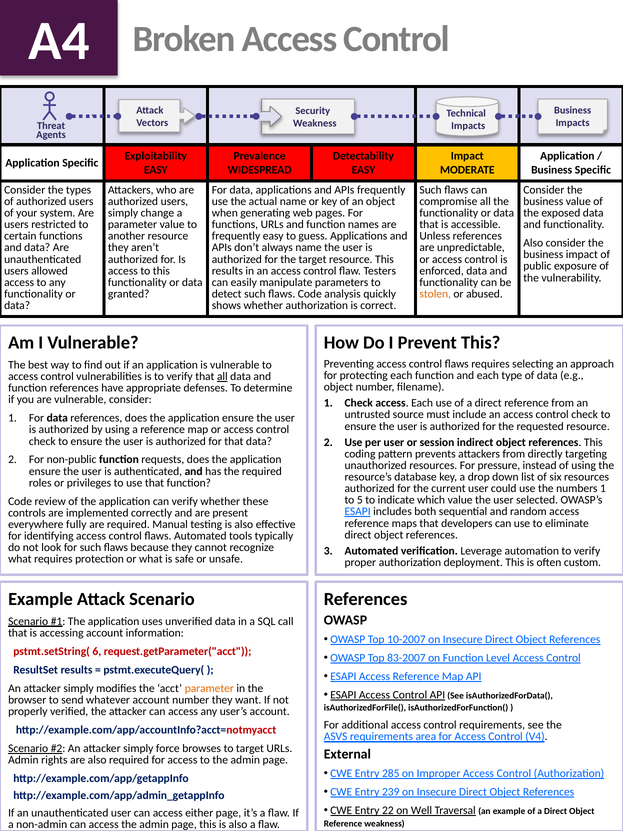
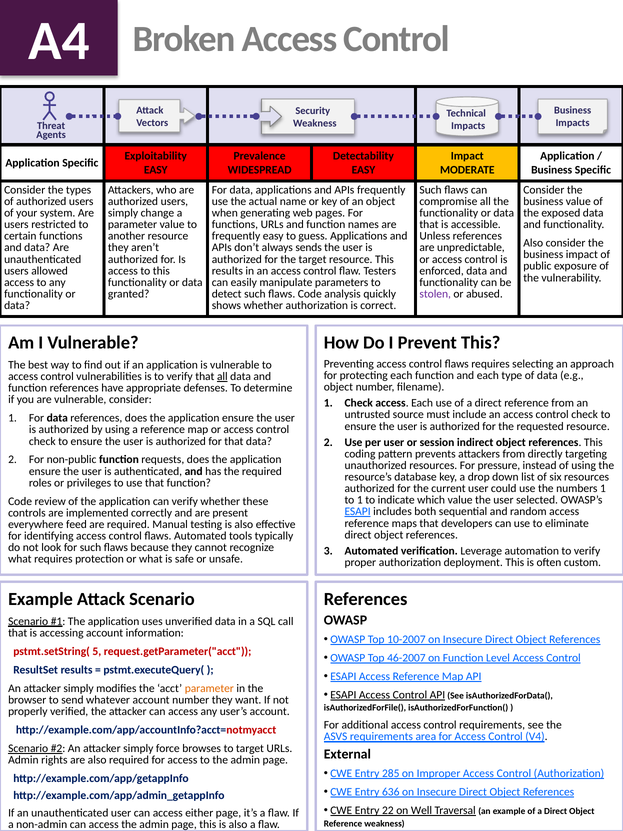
always name: name -> sends (309, 248)
stolen colour: orange -> purple (435, 294)
to 5: 5 -> 1 (360, 500)
fully: fully -> feed (76, 524)
6: 6 -> 5 (97, 651)
83-2007: 83-2007 -> 46-2007 (406, 658)
239: 239 -> 636 (391, 792)
